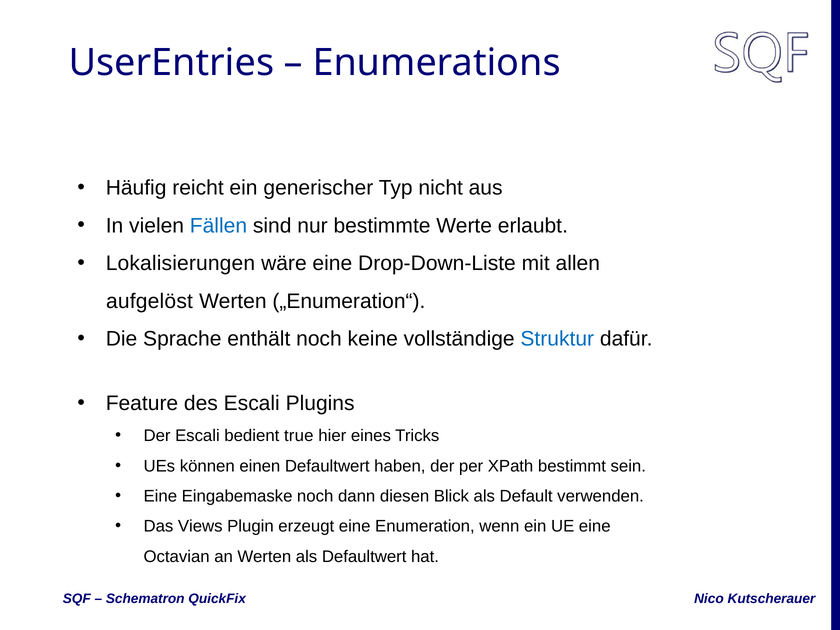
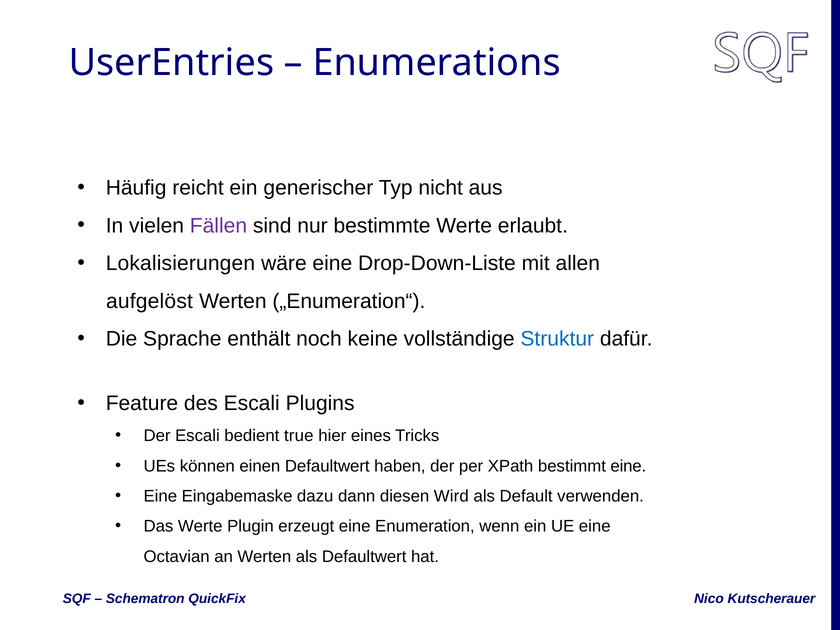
Fällen colour: blue -> purple (218, 226)
bestimmt sein: sein -> eine (628, 466)
Eingabemaske noch: noch -> dazu (315, 496)
Blick: Blick -> Wird (451, 496)
Das Views: Views -> Werte (200, 526)
